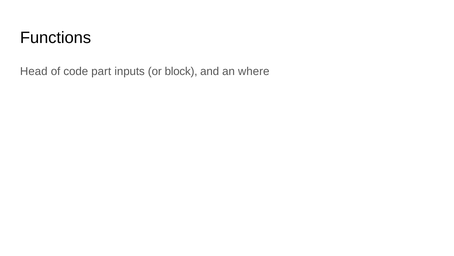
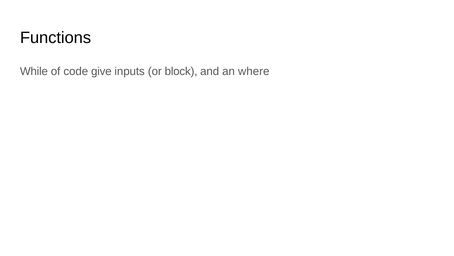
Head: Head -> While (34, 71)
part: part -> give (101, 71)
